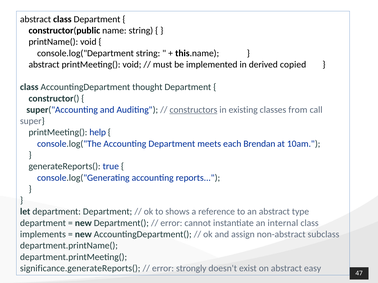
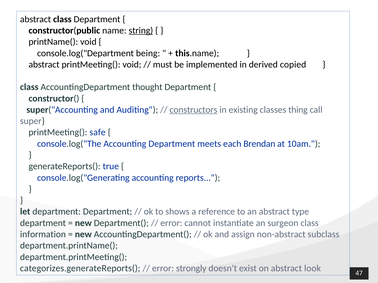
string underline: none -> present (141, 31)
console.log("Department string: string -> being (148, 53)
from: from -> thing (298, 110)
help: help -> safe (98, 133)
internal: internal -> surgeon (283, 223)
implements: implements -> information (43, 235)
significance.generateReports(: significance.generateReports( -> categorizes.generateReports( (80, 269)
easy: easy -> look (313, 269)
